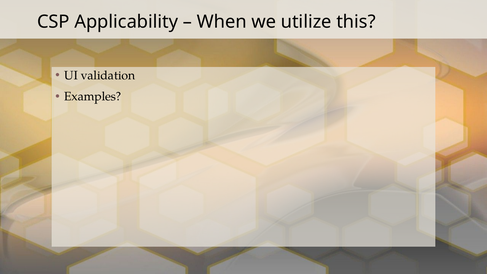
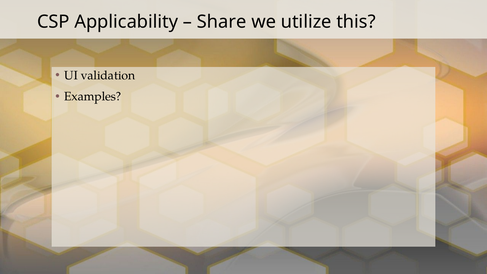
When: When -> Share (222, 22)
